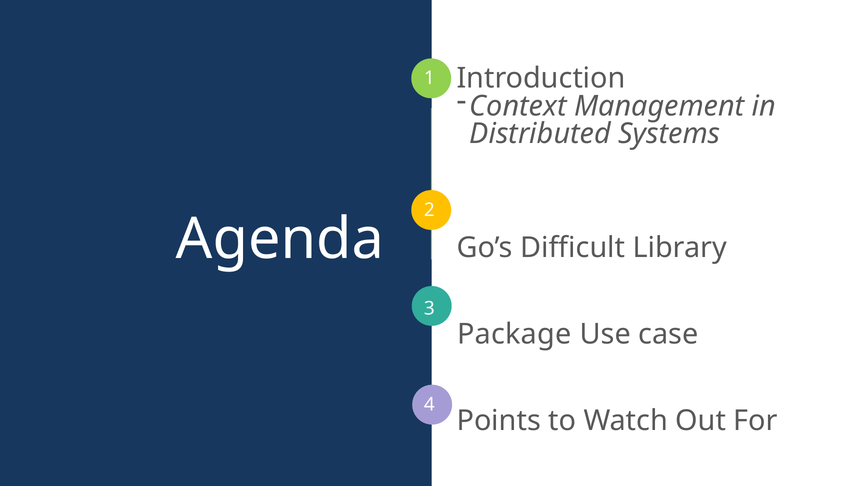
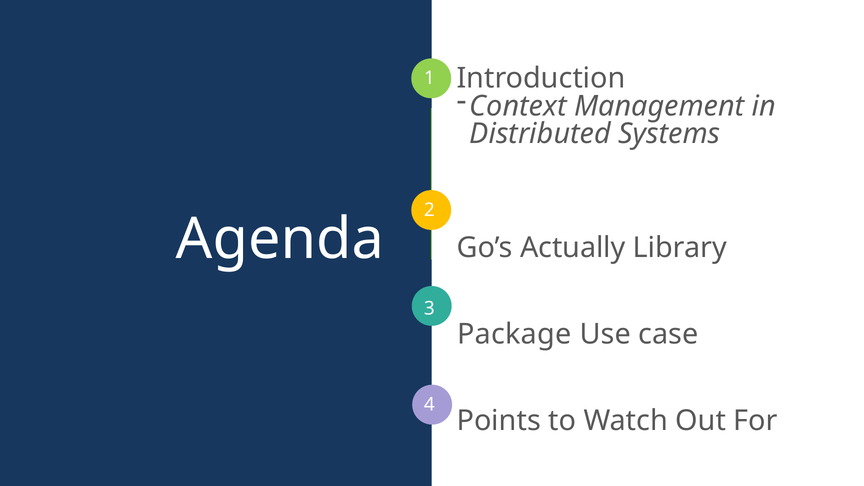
Difficult: Difficult -> Actually (573, 248)
